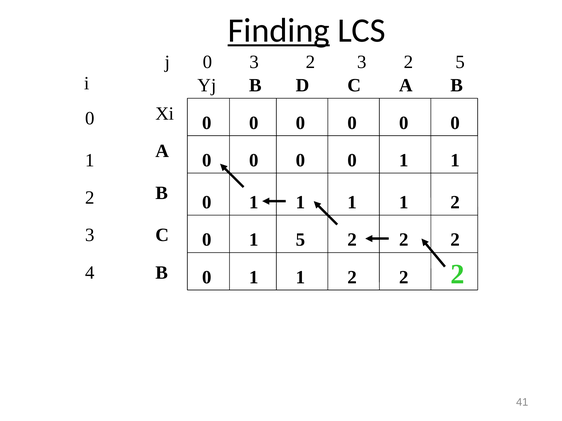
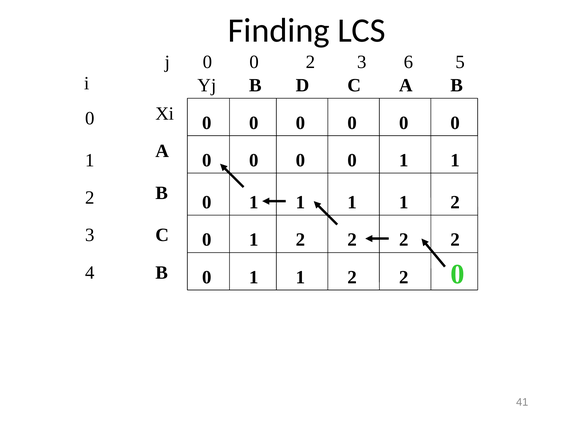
Finding underline: present -> none (279, 30)
j 0 3: 3 -> 0 (254, 62)
2 3 2: 2 -> 6 (409, 62)
5: 5 -> 2 (301, 240)
2 2 2: 2 -> 0 (458, 275)
